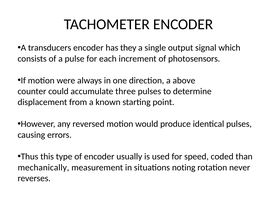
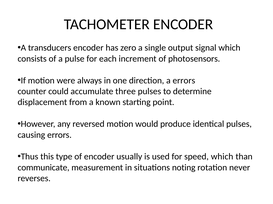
they: they -> zero (128, 48)
a above: above -> errors (184, 81)
speed coded: coded -> which (222, 157)
mechanically: mechanically -> communicate (44, 168)
